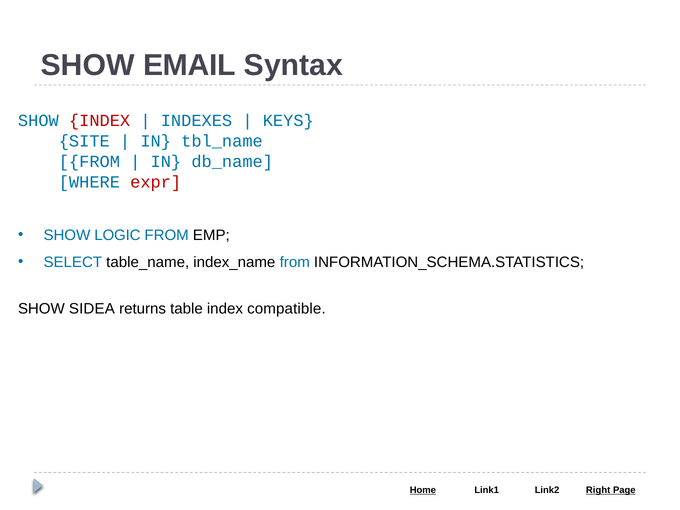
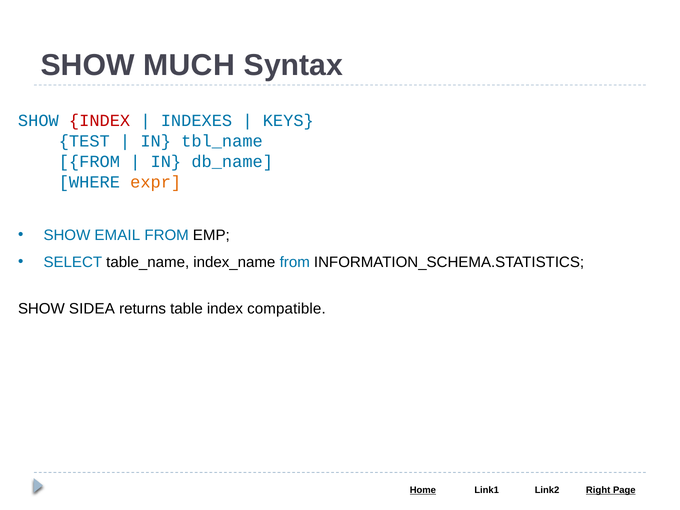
EMAIL: EMAIL -> MUCH (189, 65)
SITE: SITE -> TEST (84, 141)
expr colour: red -> orange (156, 182)
LOGIC: LOGIC -> EMAIL (117, 235)
